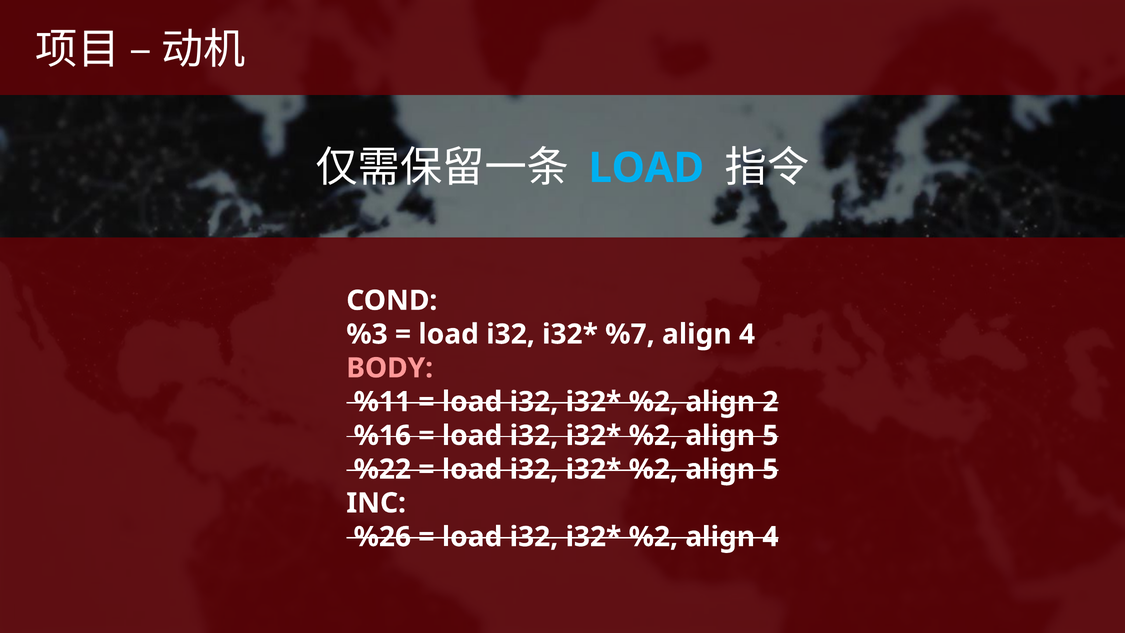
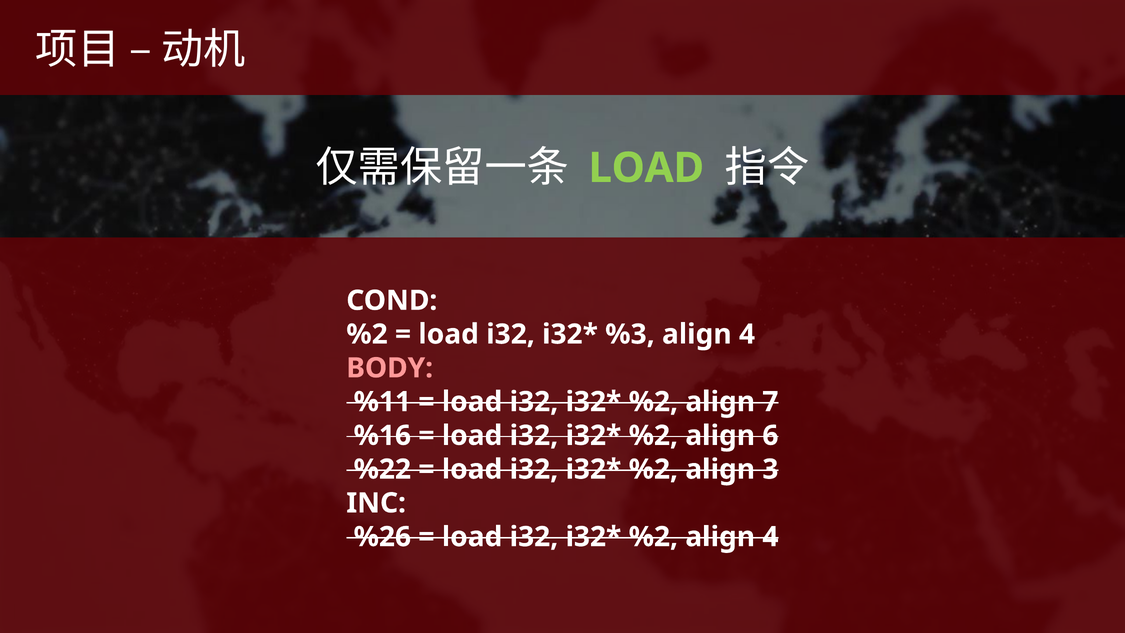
LOAD colour: light blue -> light green (646, 168)
%3: %3 -> %2 (367, 334)
%7: %7 -> %3 (630, 334)
2: 2 -> 7 (770, 402)
5: 5 -> 6 (770, 435)
5: 5 -> 3 (770, 469)
